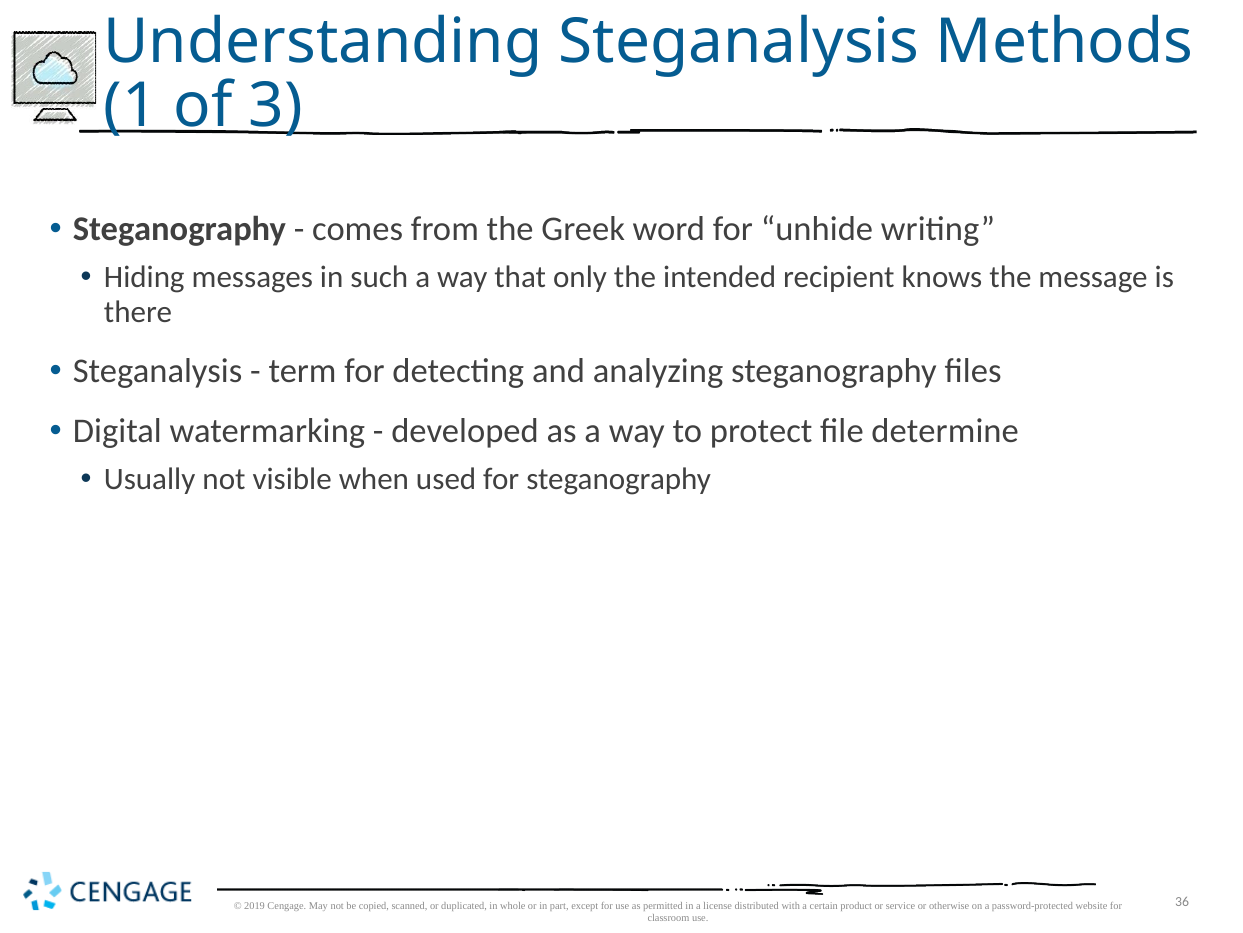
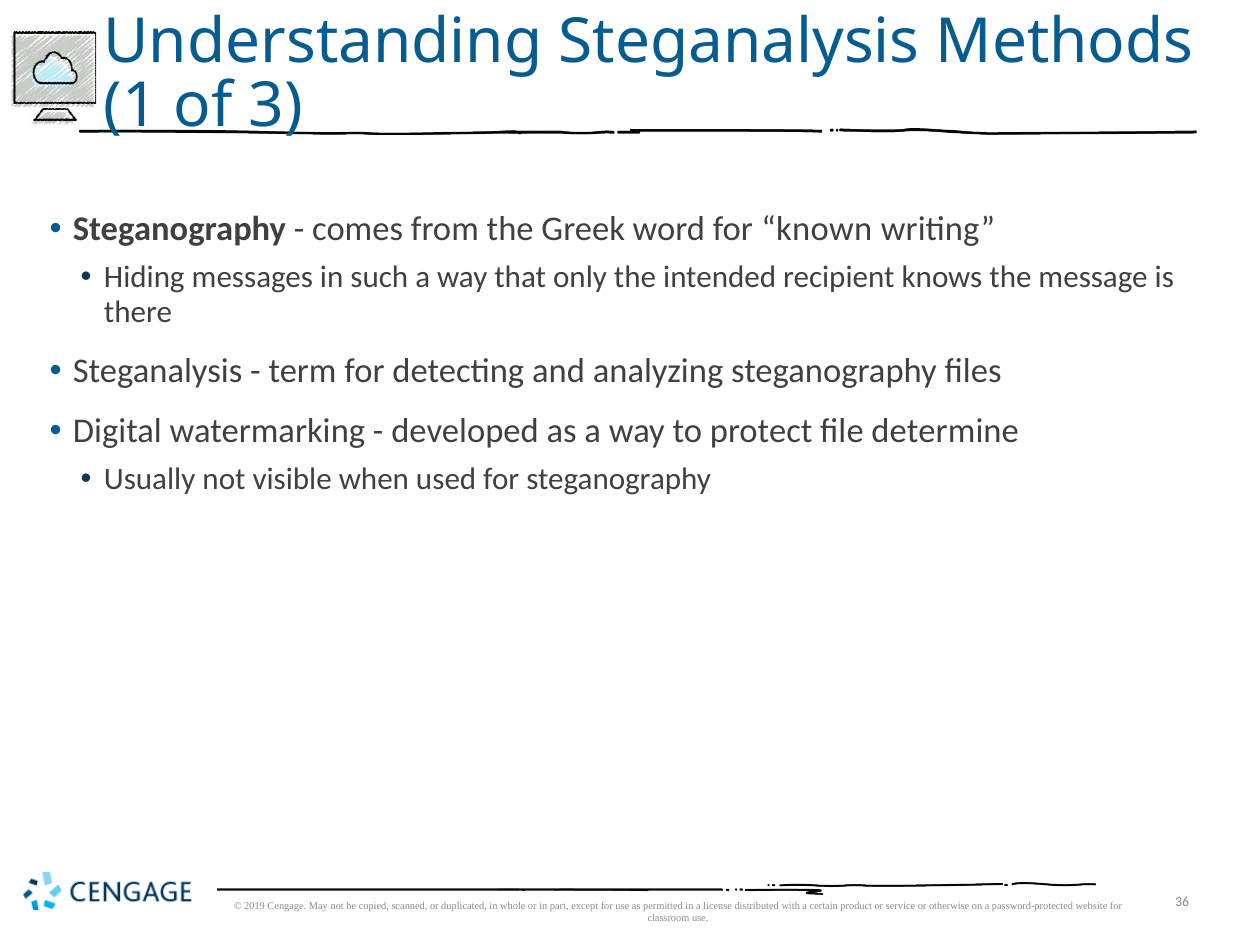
unhide: unhide -> known (817, 229)
